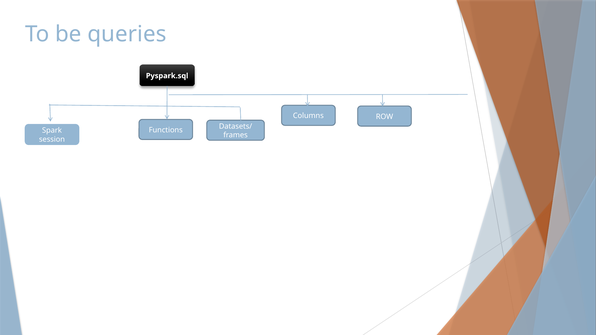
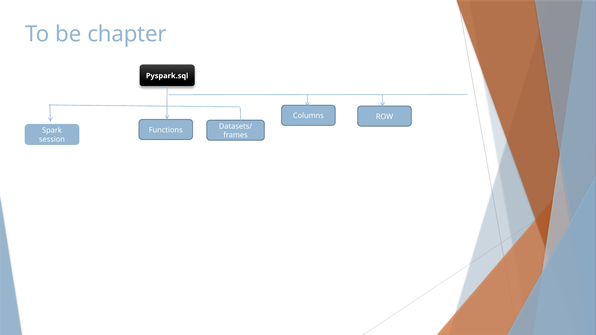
queries: queries -> chapter (127, 34)
